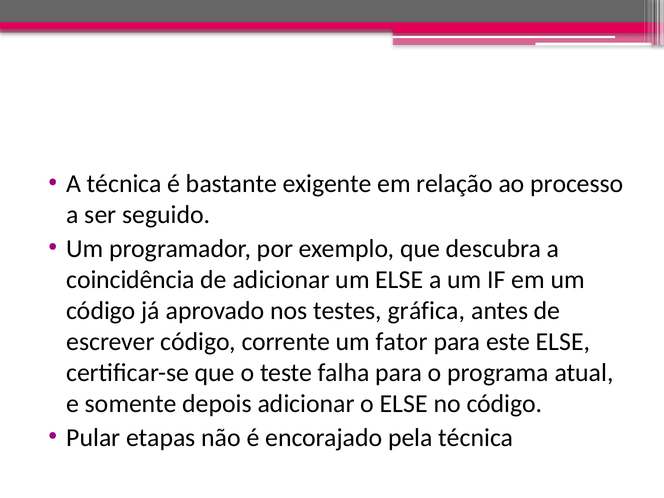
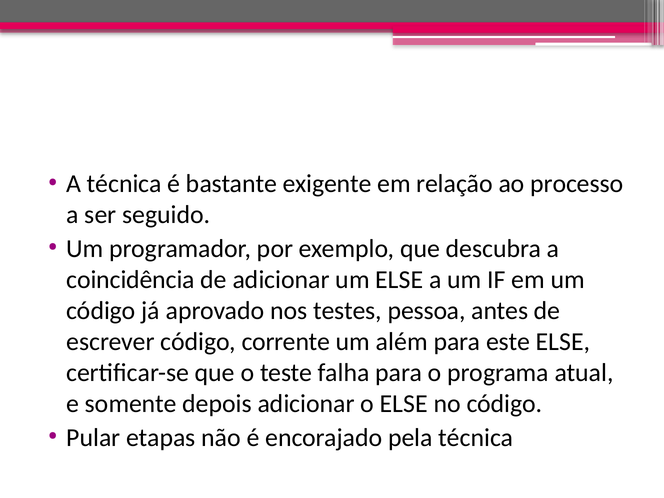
gráfica: gráfica -> pessoa (427, 311)
fator: fator -> além (402, 342)
